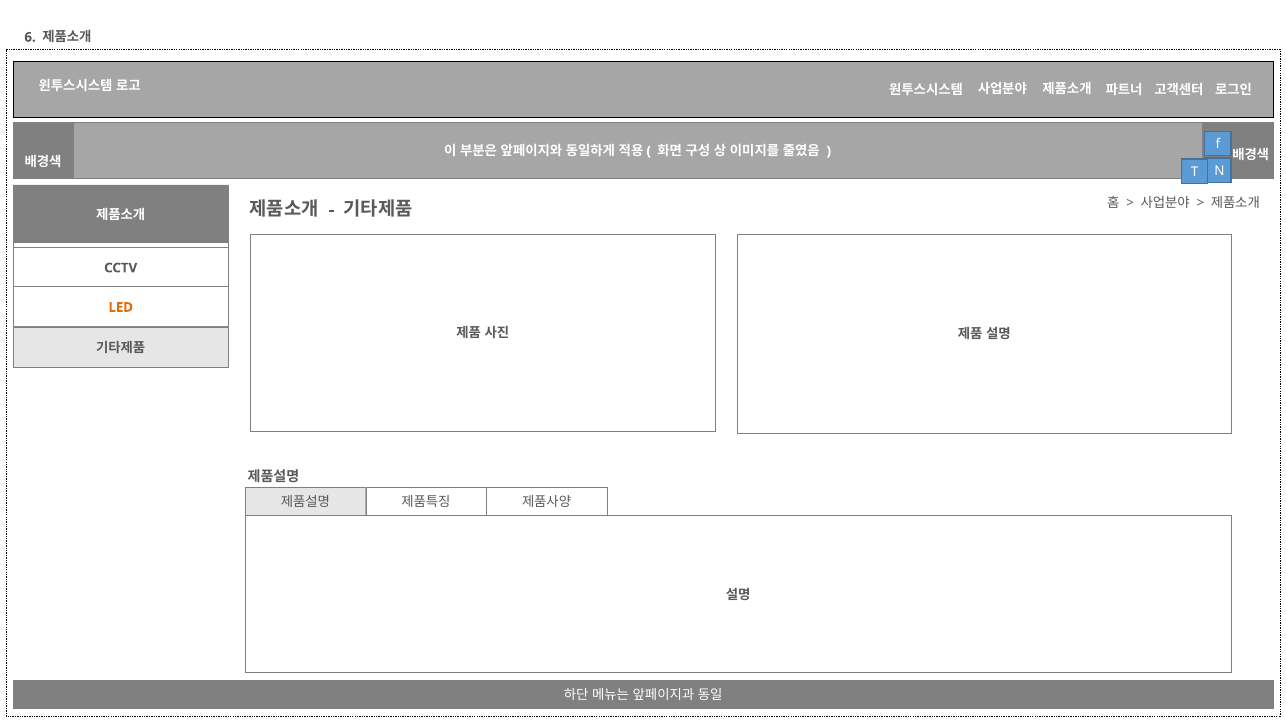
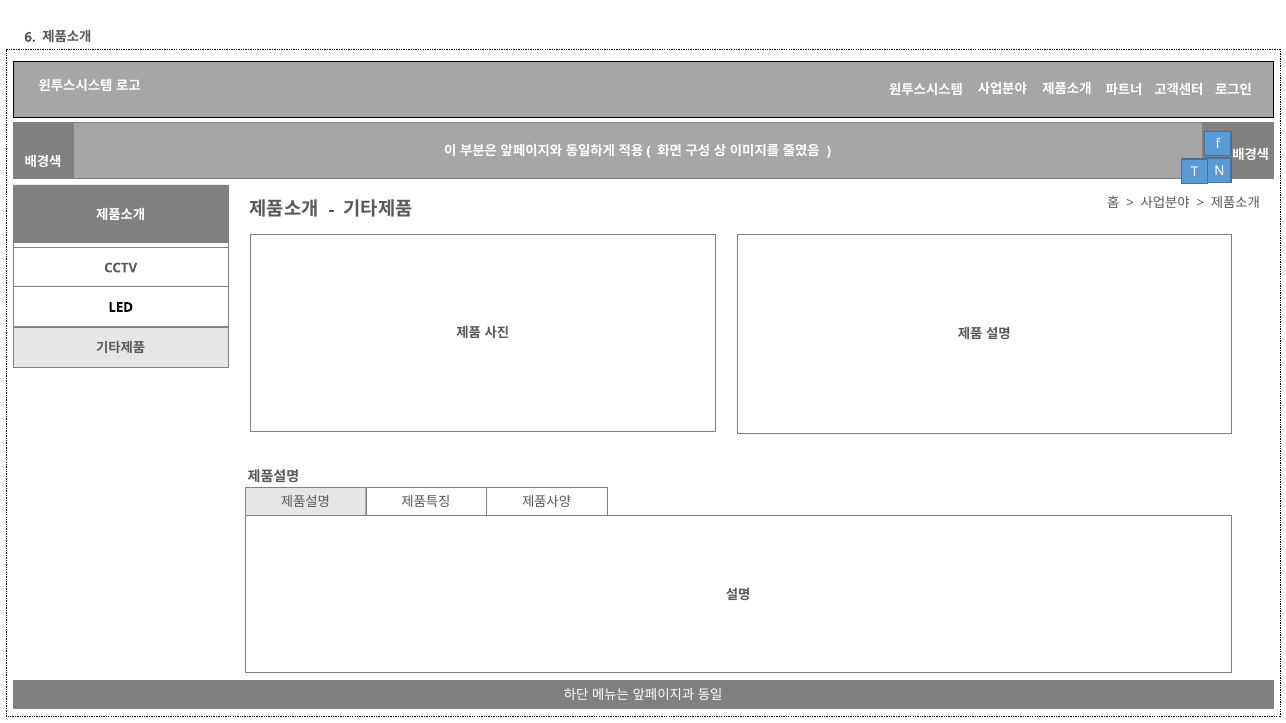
LED colour: orange -> black (121, 308)
